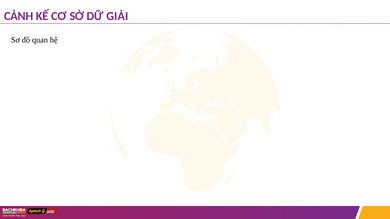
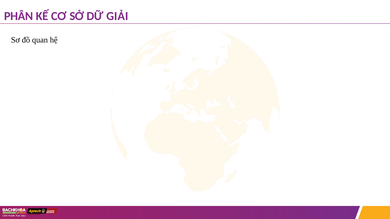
CẢNH: CẢNH -> PHÂN (19, 16)
